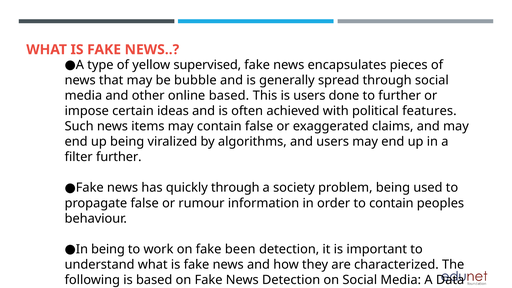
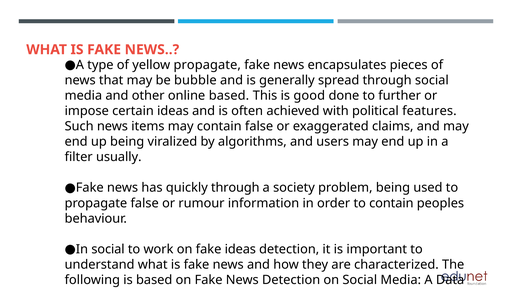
yellow supervised: supervised -> propagate (207, 65)
is users: users -> good (309, 96)
filter further: further -> usually (119, 157)
In being: being -> social (108, 249)
fake been: been -> ideas (240, 249)
